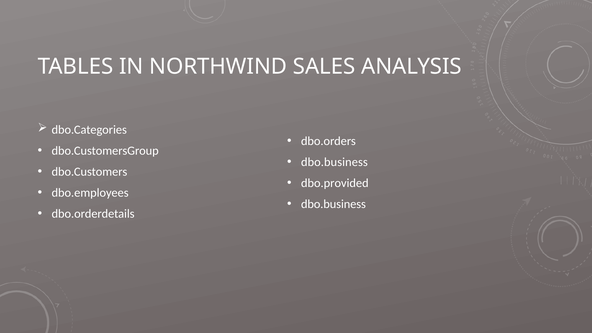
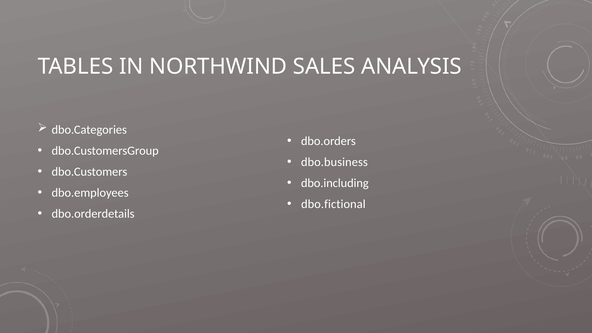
dbo.provided: dbo.provided -> dbo.including (335, 183)
dbo.business: dbo.business -> dbo.fictional (333, 204)
